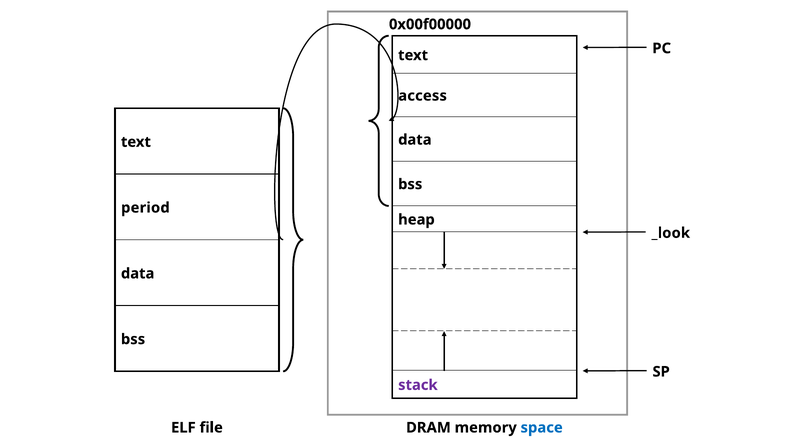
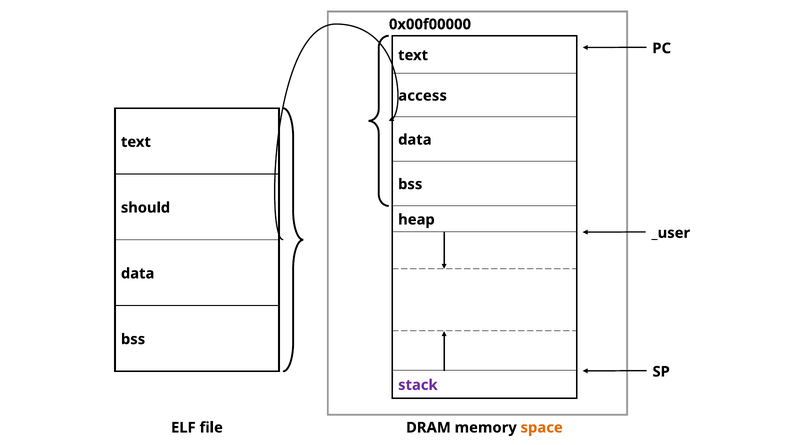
period: period -> should (146, 208)
_look: _look -> _user (671, 233)
space colour: blue -> orange (542, 428)
